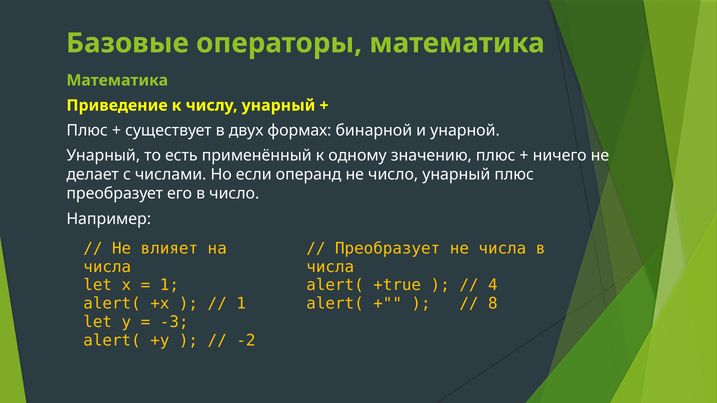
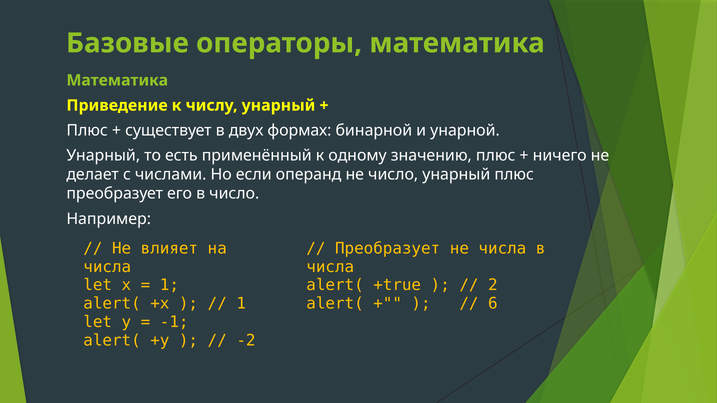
4: 4 -> 2 (493, 285)
8: 8 -> 6 (493, 304)
-3: -3 -> -1 (174, 322)
